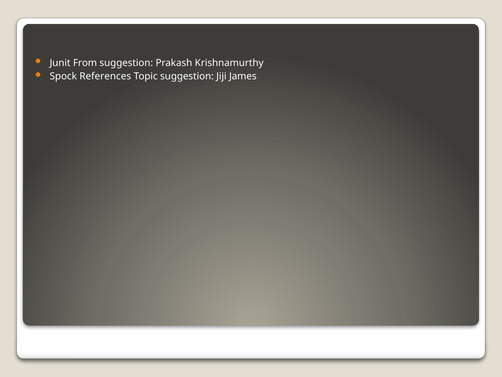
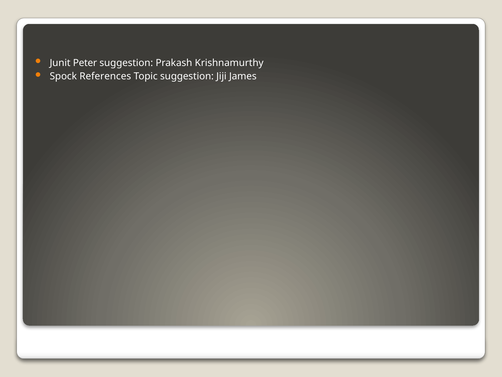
From: From -> Peter (85, 63)
